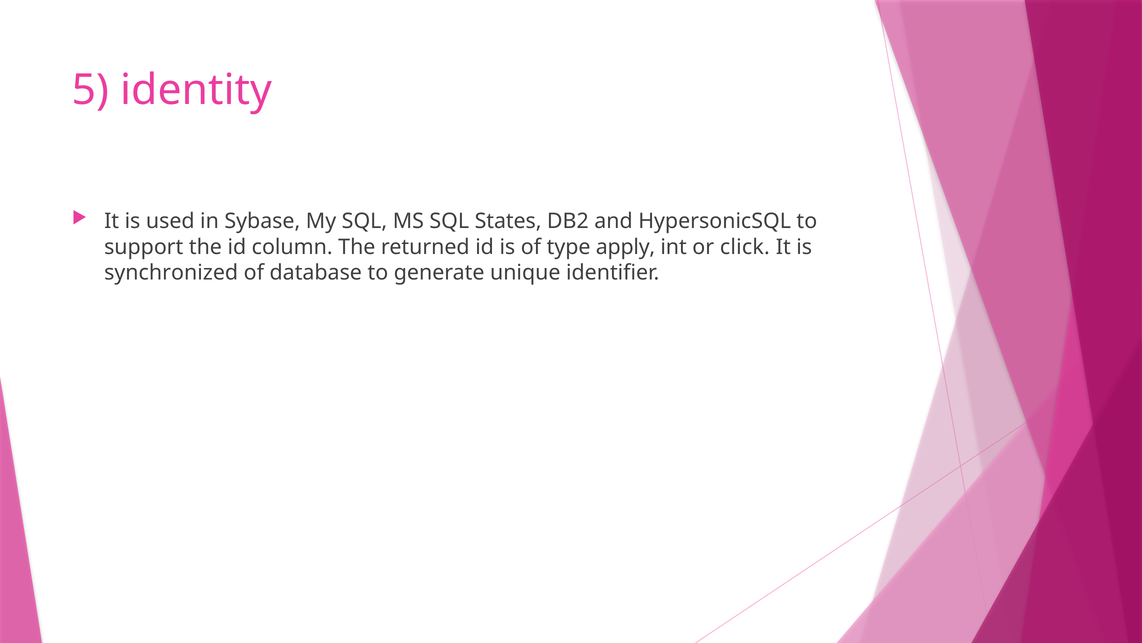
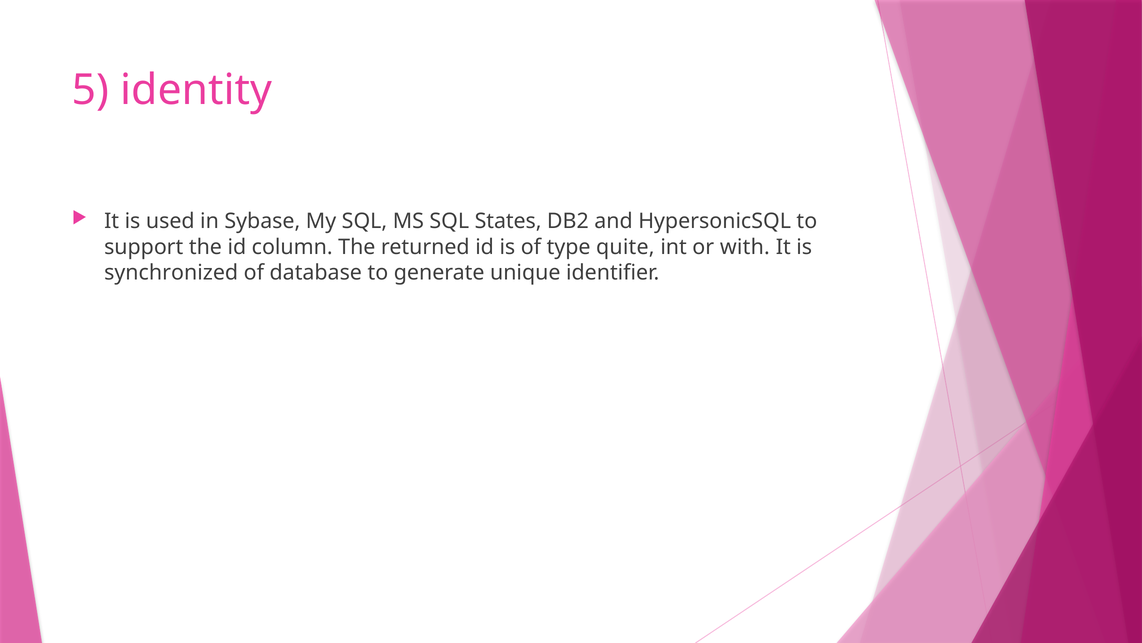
apply: apply -> quite (625, 247)
click: click -> with (745, 247)
